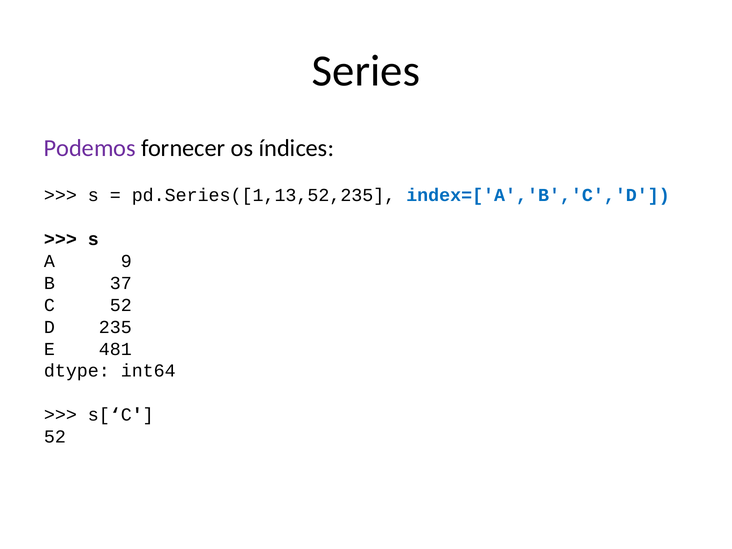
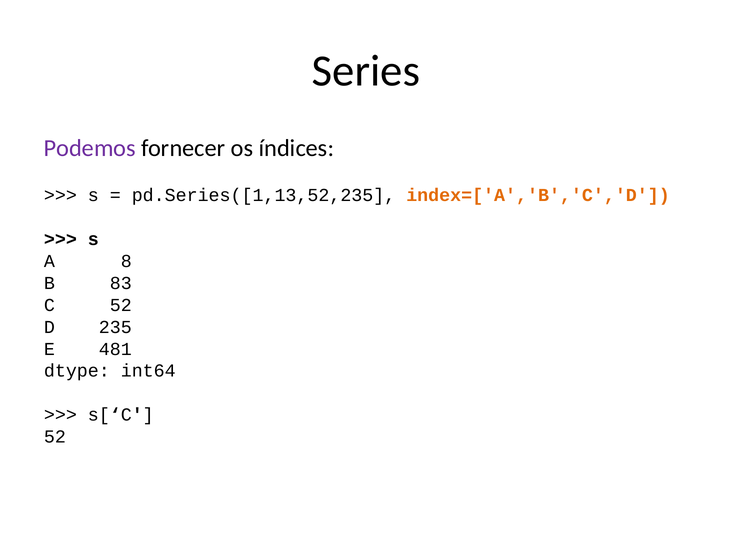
index=['A','B','C','D colour: blue -> orange (538, 195)
9: 9 -> 8 (126, 261)
37: 37 -> 83 (121, 283)
